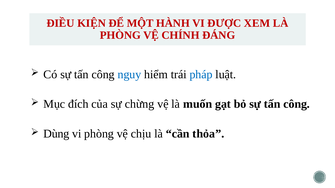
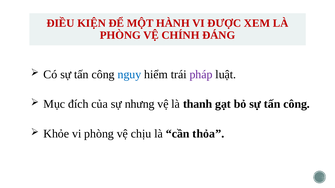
pháp colour: blue -> purple (201, 75)
chừng: chừng -> nhưng (140, 104)
muốn: muốn -> thanh (198, 104)
Dùng: Dùng -> Khỏe (56, 134)
